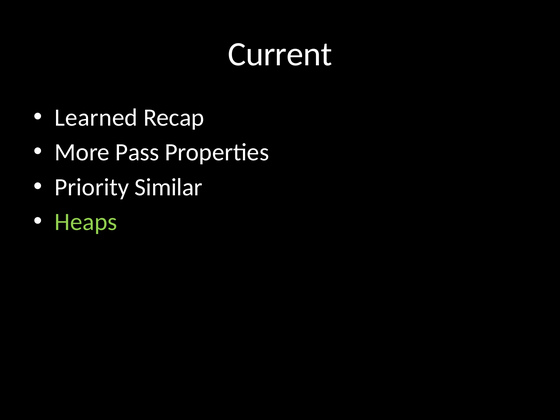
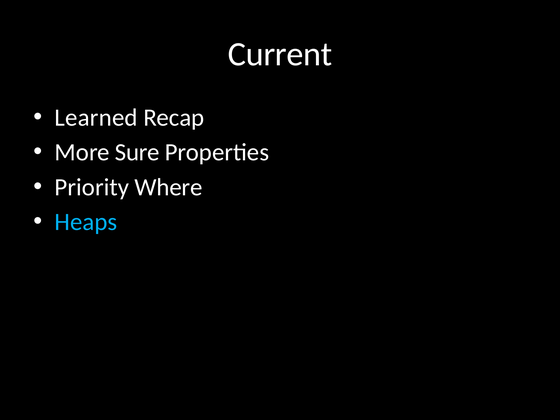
Pass: Pass -> Sure (137, 152)
Similar: Similar -> Where (169, 187)
Heaps colour: light green -> light blue (86, 222)
